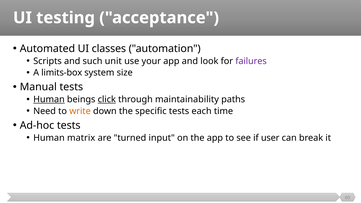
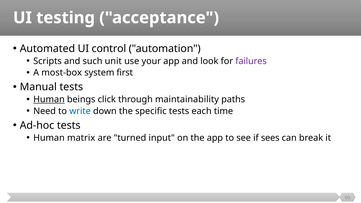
classes: classes -> control (109, 49)
limits-box: limits-box -> most-box (62, 73)
size: size -> first (125, 73)
click underline: present -> none (107, 99)
write colour: orange -> blue (80, 111)
user: user -> sees (270, 138)
